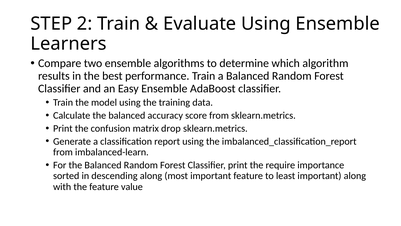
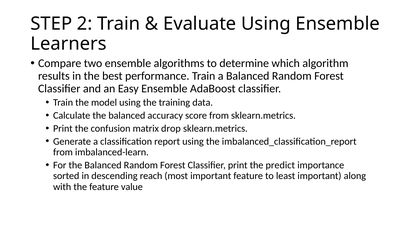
require: require -> predict (280, 165)
descending along: along -> reach (151, 176)
